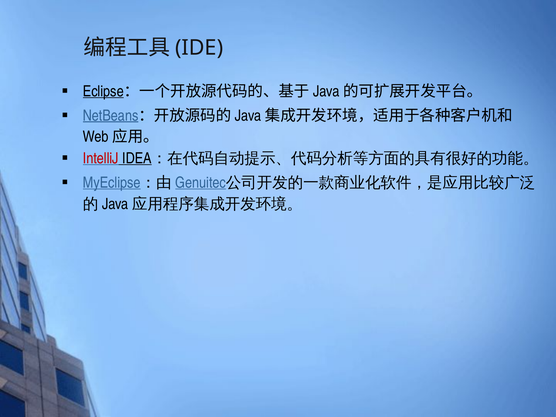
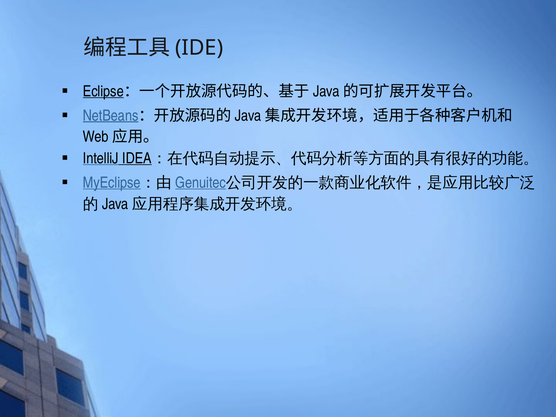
IntelliJ colour: red -> black (101, 158)
